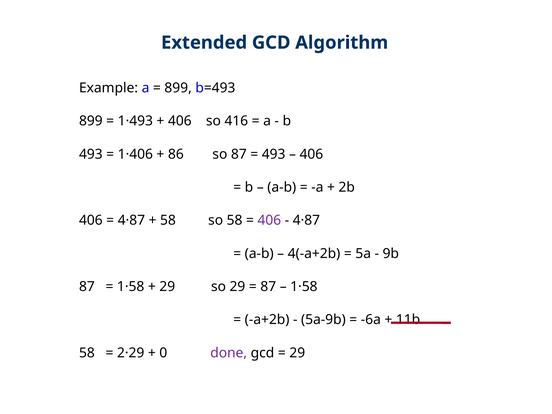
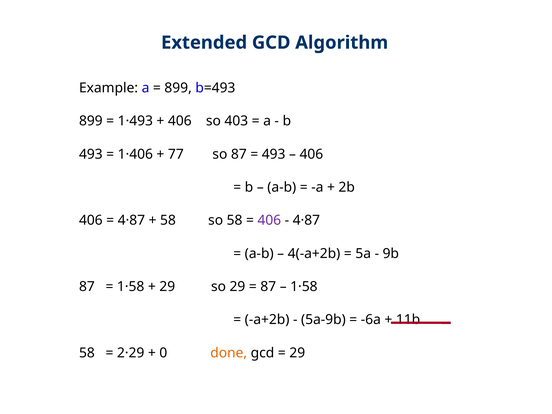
416: 416 -> 403 (236, 121)
86: 86 -> 77 (176, 154)
done colour: purple -> orange (229, 353)
